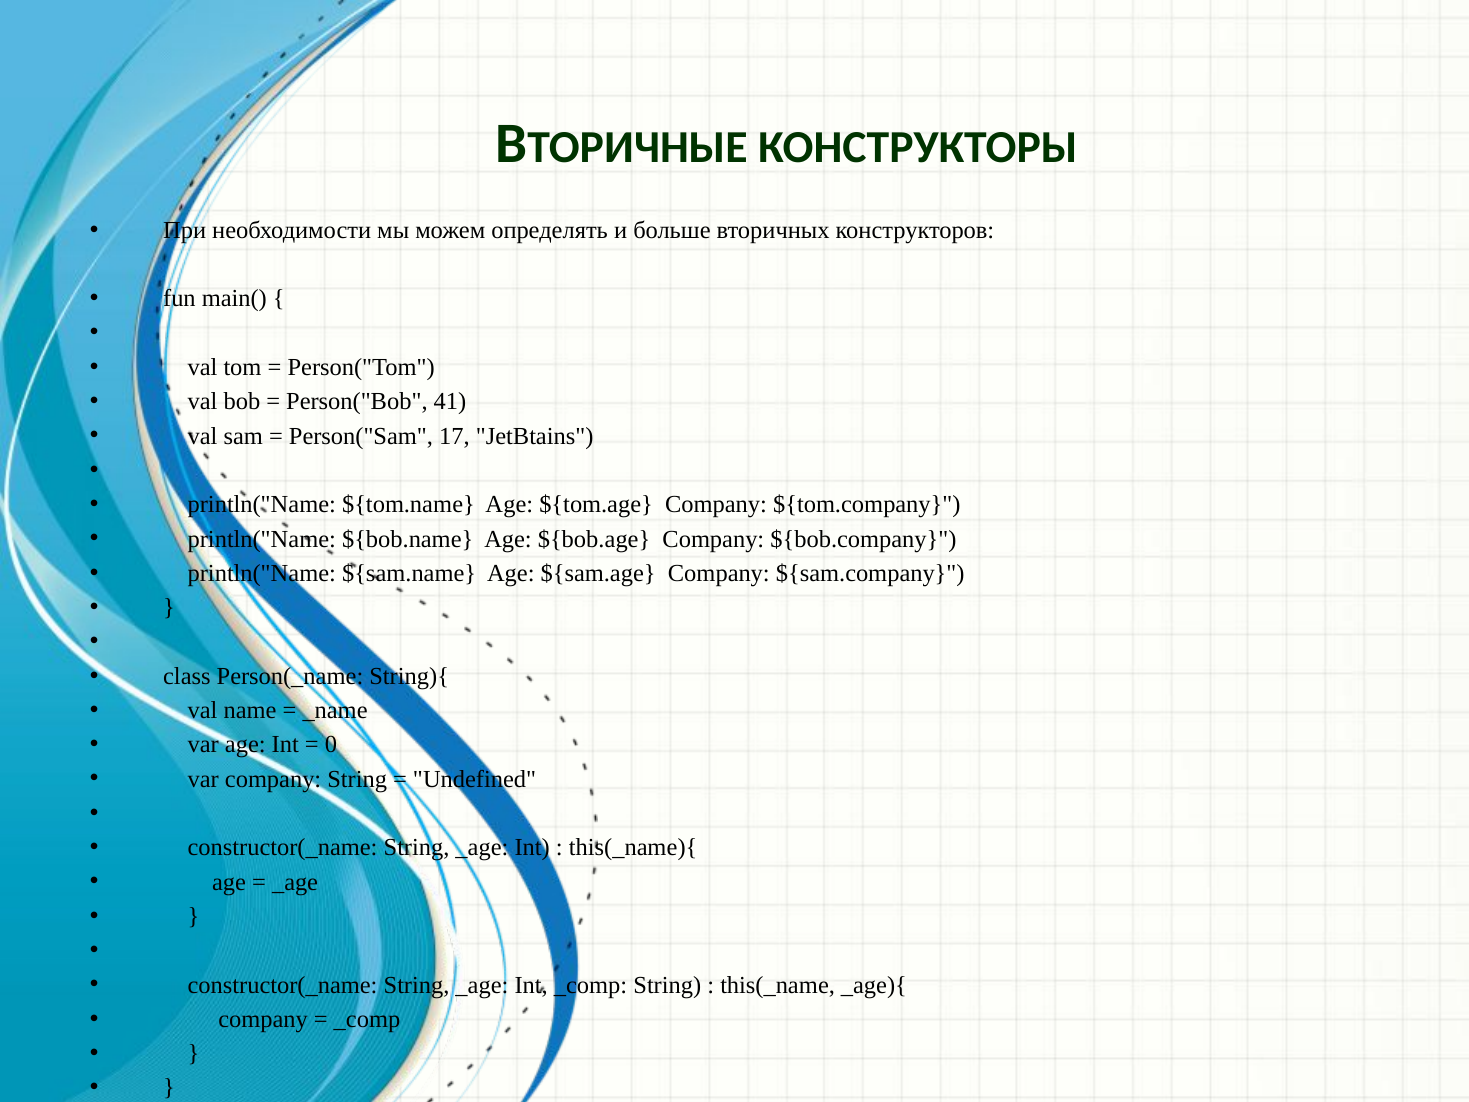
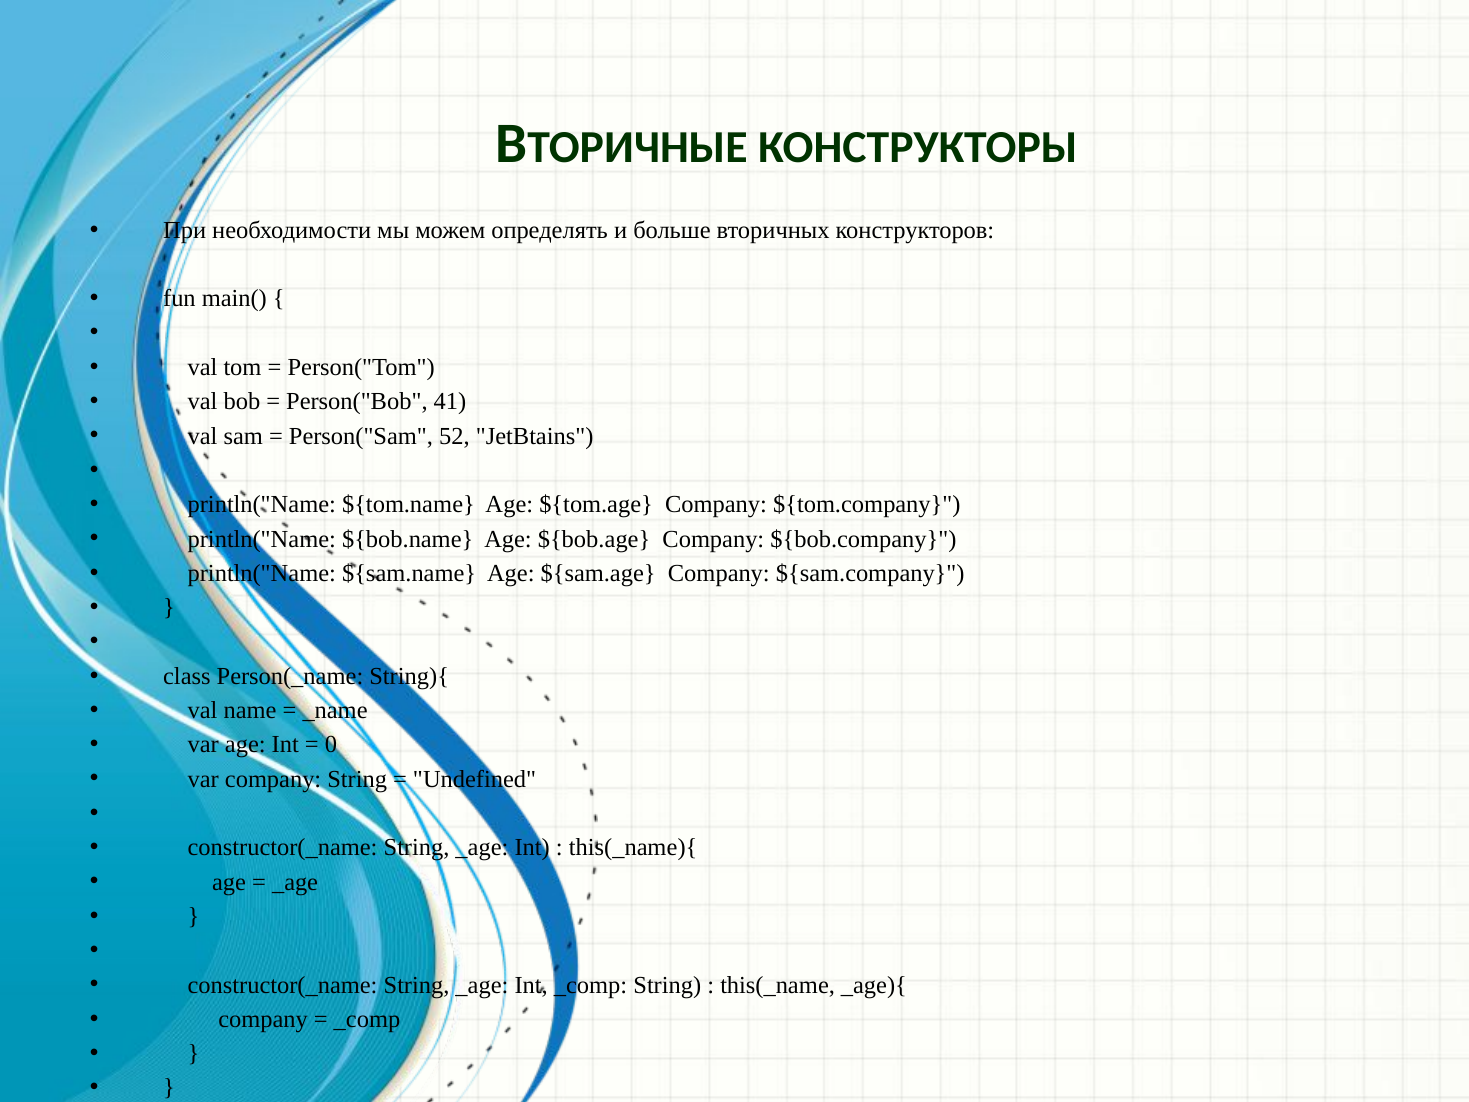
17: 17 -> 52 (454, 436)
